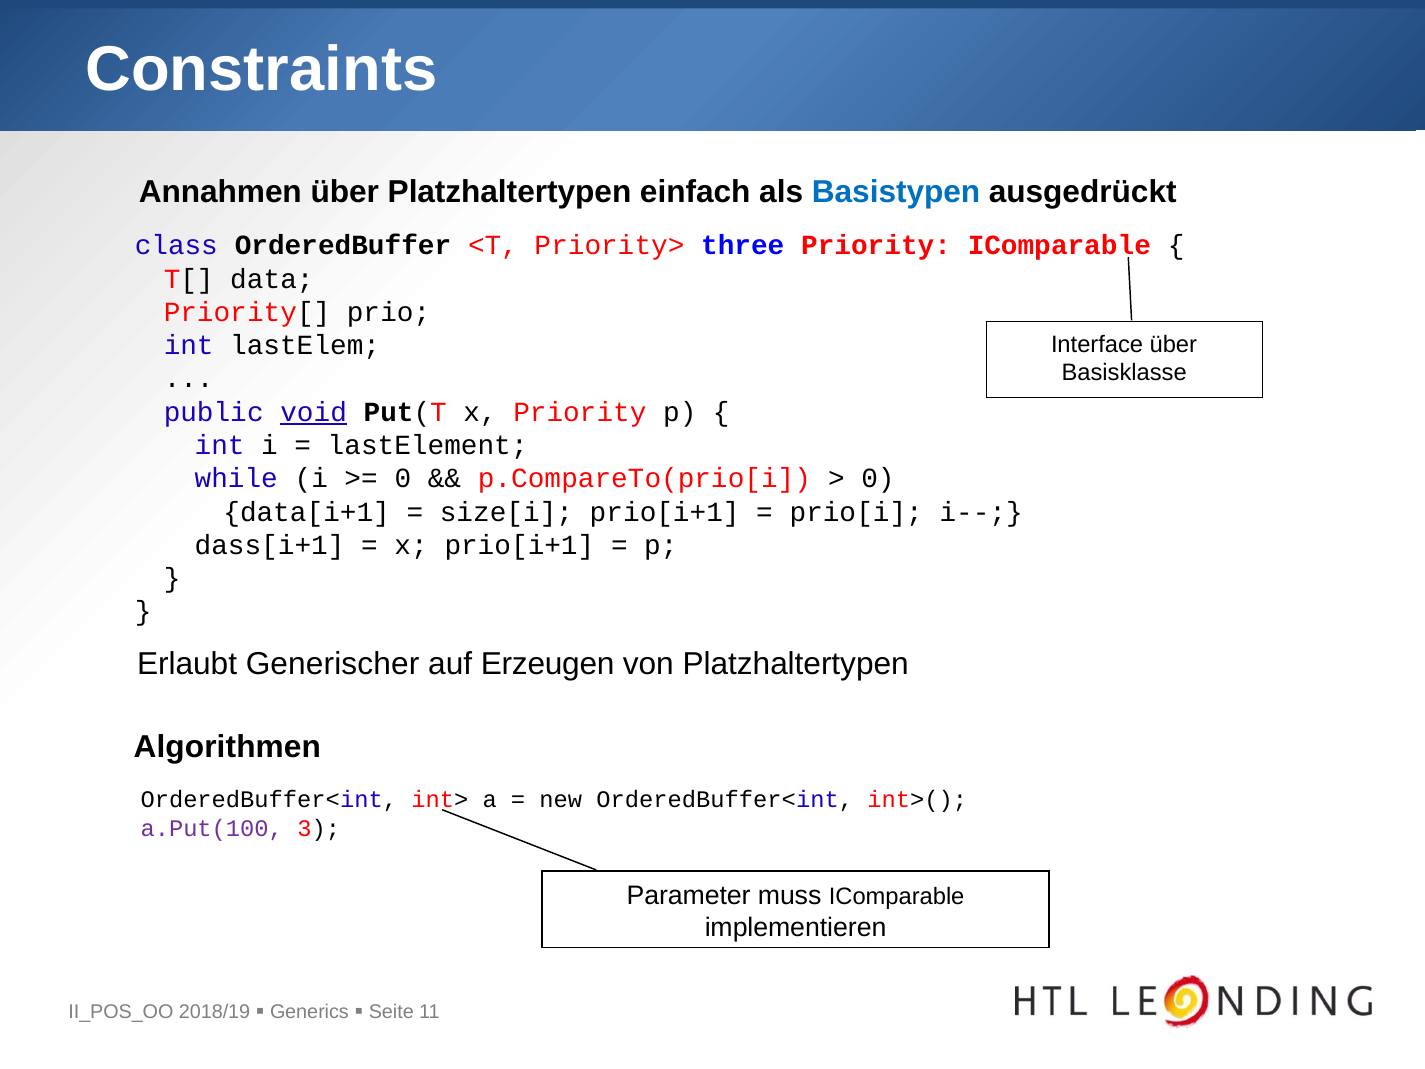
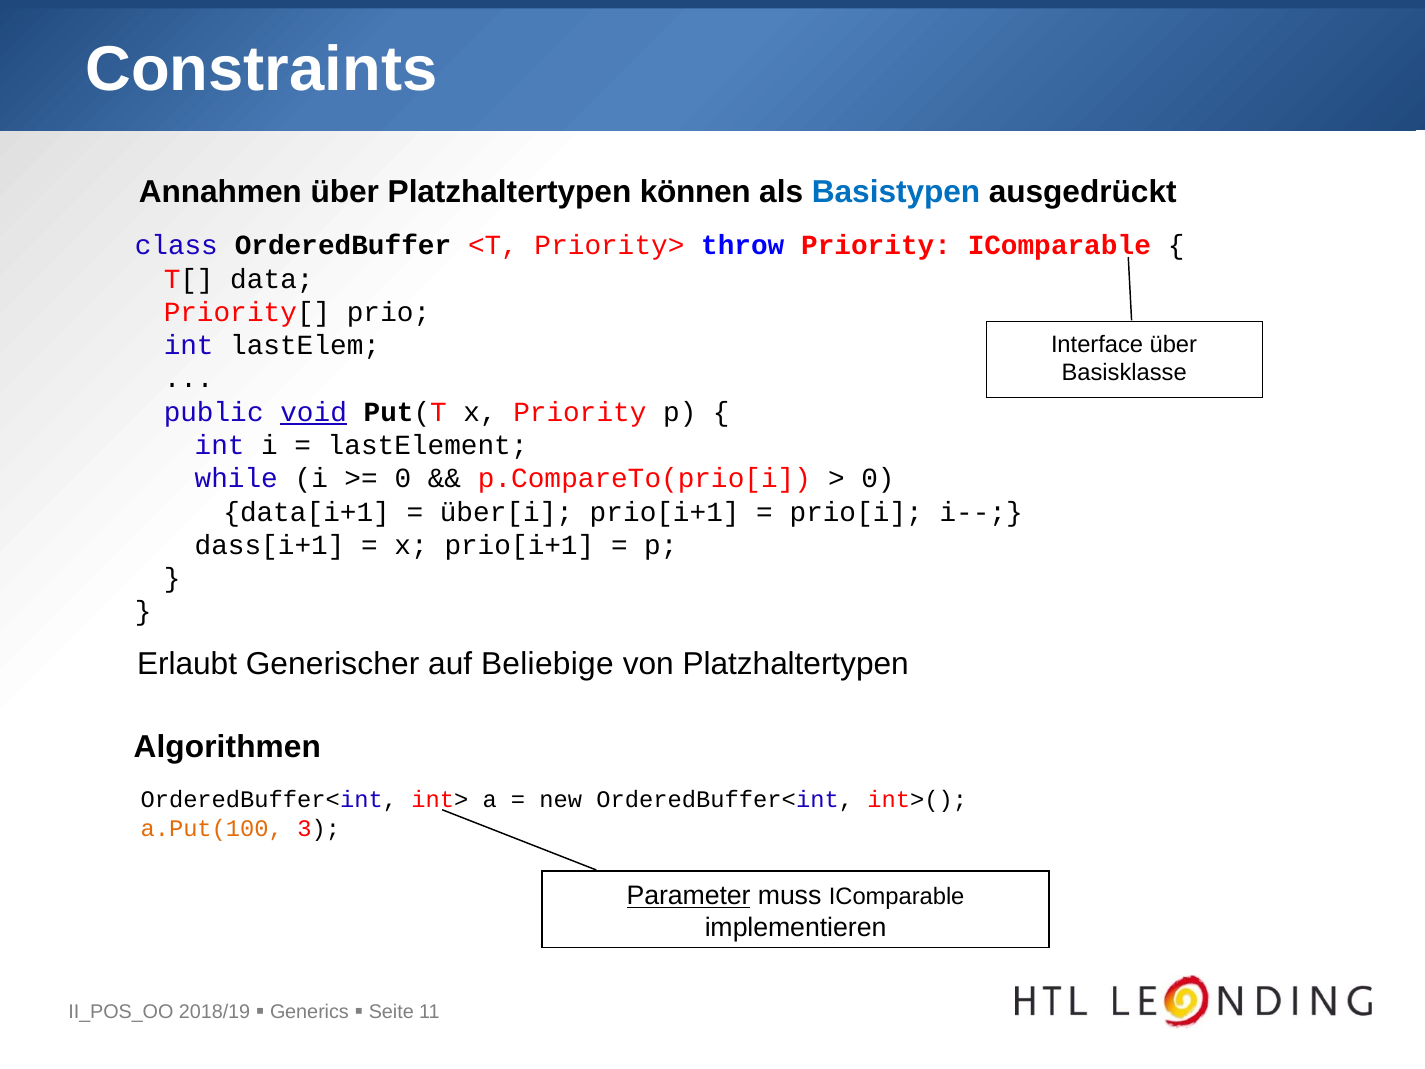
einfach: einfach -> können (695, 192)
three: three -> throw (743, 246)
size[i: size[i -> über[i (506, 512)
Erzeugen: Erzeugen -> Beliebige (547, 664)
a.Put(100 colour: purple -> orange (212, 828)
Parameter underline: none -> present (689, 896)
